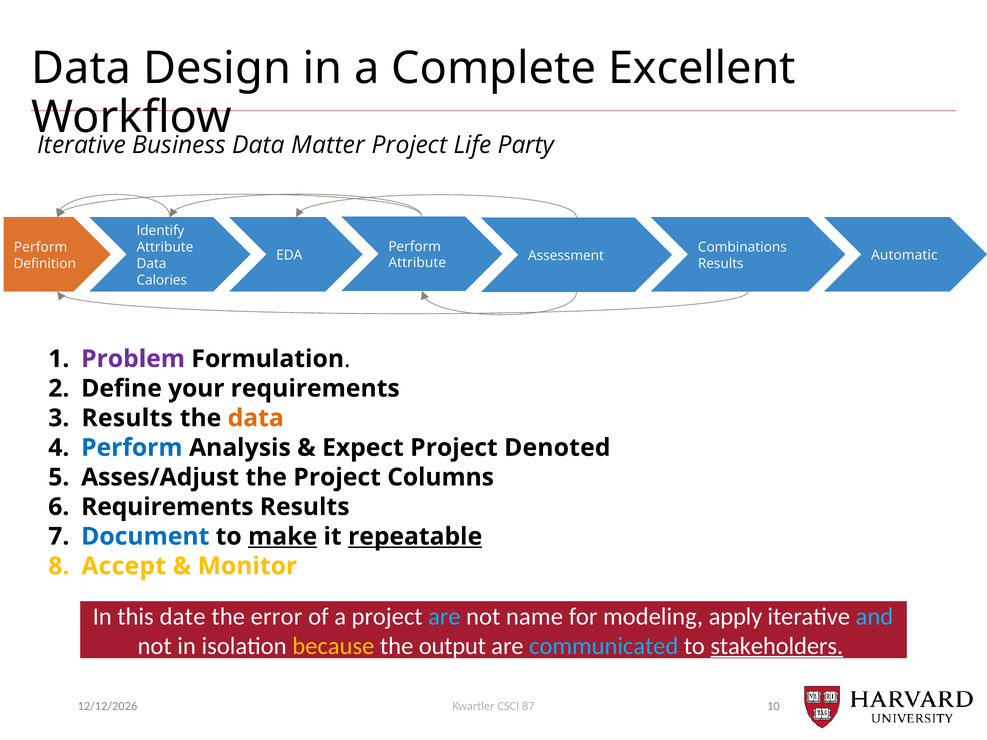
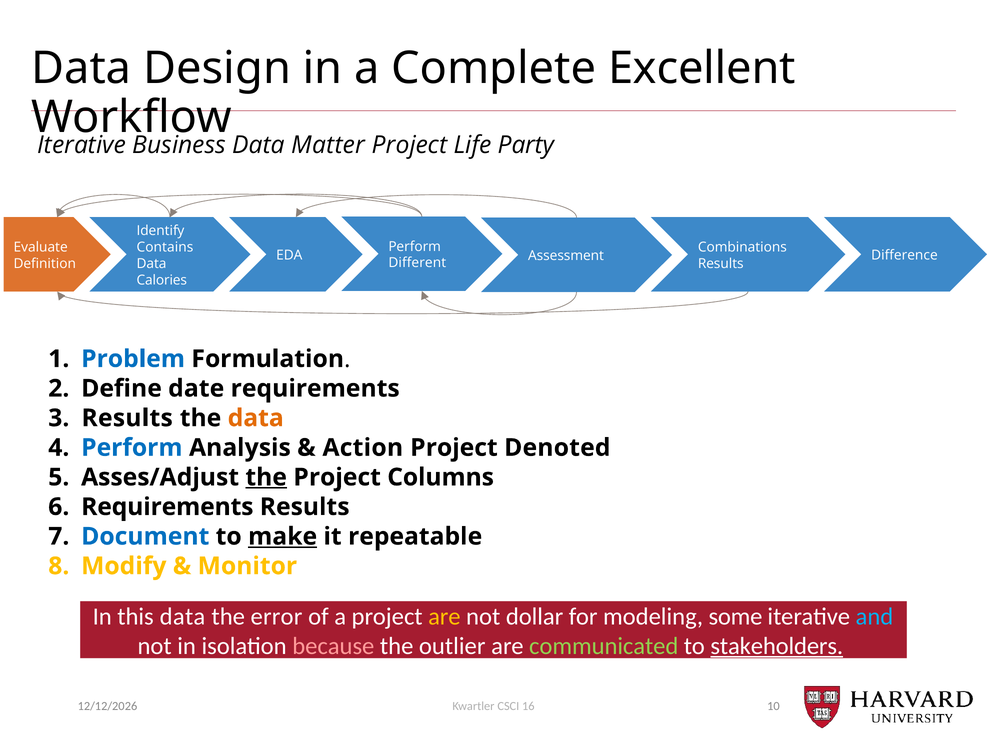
Perform: Perform -> Evaluate (41, 247)
Attribute: Attribute -> Contains (165, 247)
Automatic: Automatic -> Difference (904, 255)
Attribute: Attribute -> Different (417, 263)
Problem colour: purple -> blue (133, 359)
your: your -> date (196, 389)
Expect: Expect -> Action (363, 448)
the underline: none -> present (266, 477)
repeatable underline: present -> none (415, 537)
Accept: Accept -> Modify (124, 566)
this date: date -> data (183, 617)
are colour: light blue -> yellow (444, 617)
name: name -> dollar (535, 617)
apply: apply -> some (736, 617)
because colour: yellow -> pink (333, 646)
output: output -> outlier (452, 646)
communicated colour: light blue -> light green (604, 646)
87: 87 -> 16 (528, 707)
